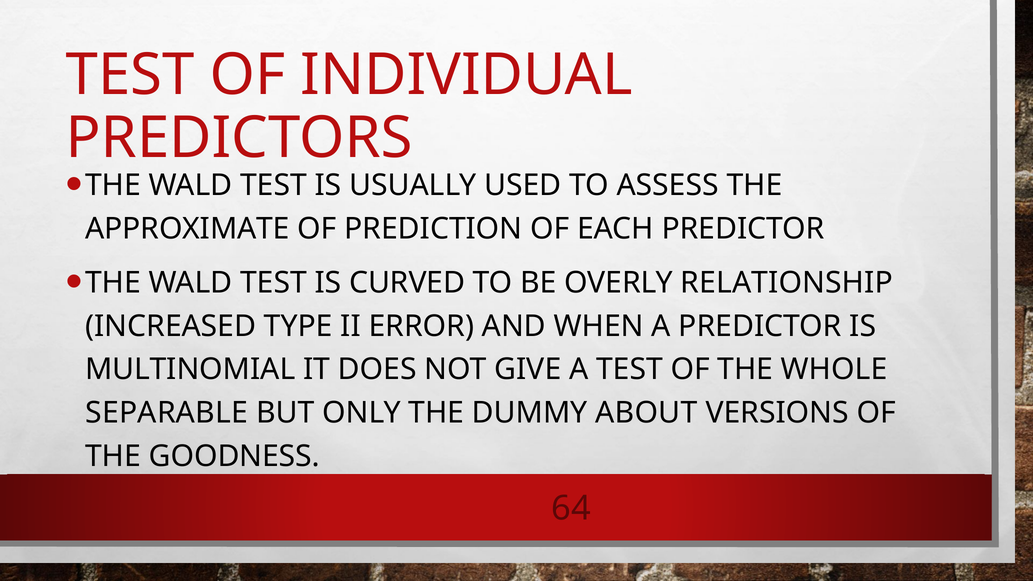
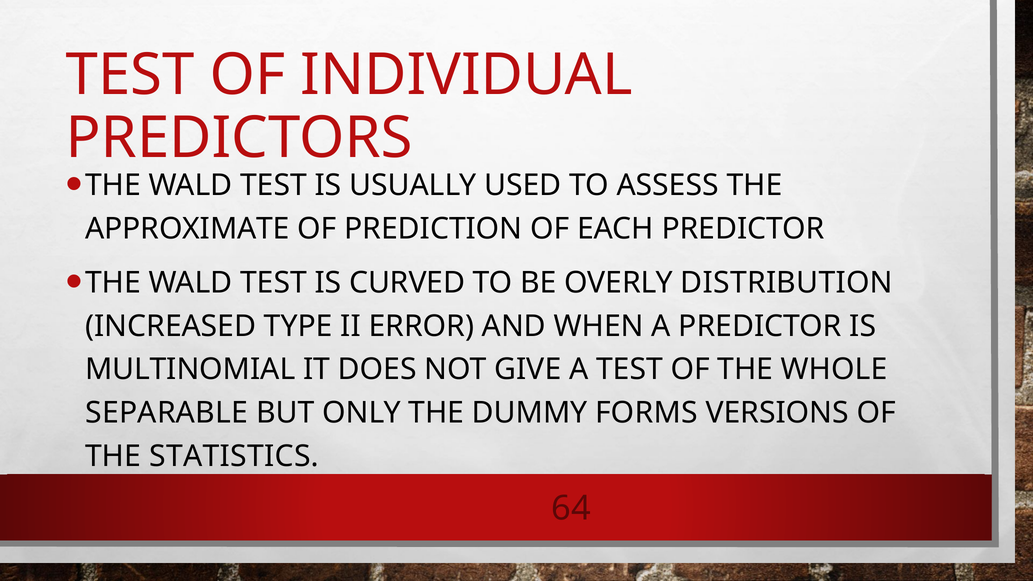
RELATIONSHIP: RELATIONSHIP -> DISTRIBUTION (787, 283)
ABOUT: ABOUT -> FORMS (646, 413)
GOODNESS: GOODNESS -> STATISTICS (234, 456)
